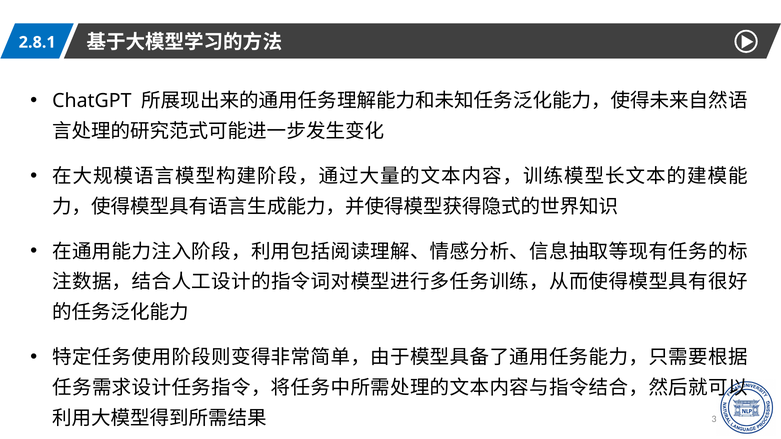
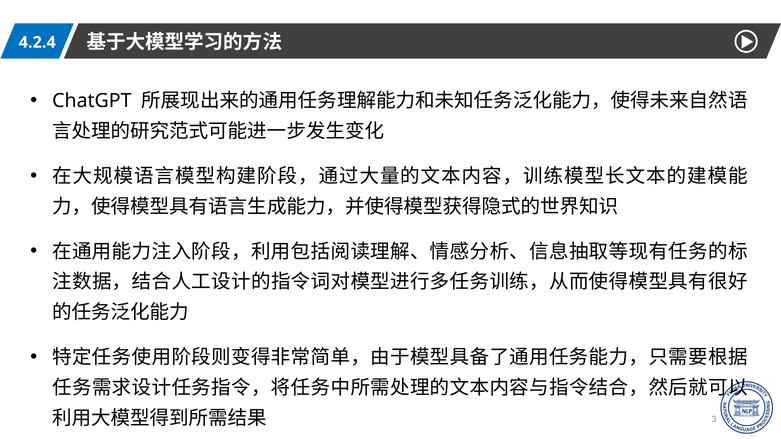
2.8.1: 2.8.1 -> 4.2.4 (37, 42)
